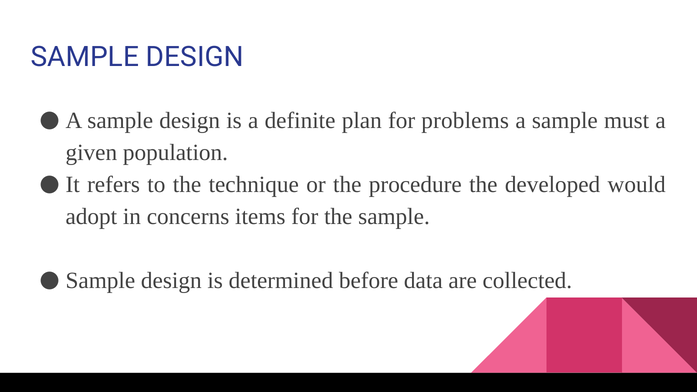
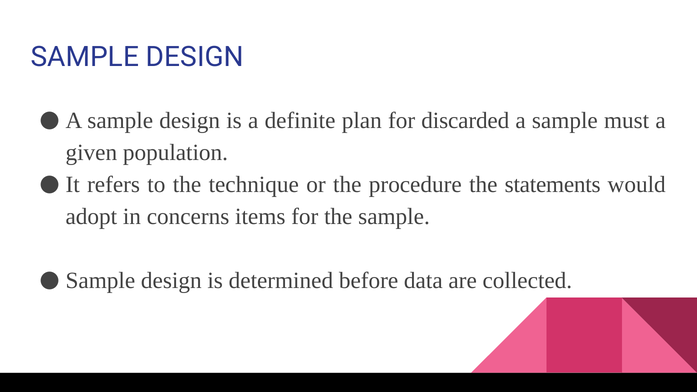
problems: problems -> discarded (465, 120)
developed: developed -> statements (553, 185)
